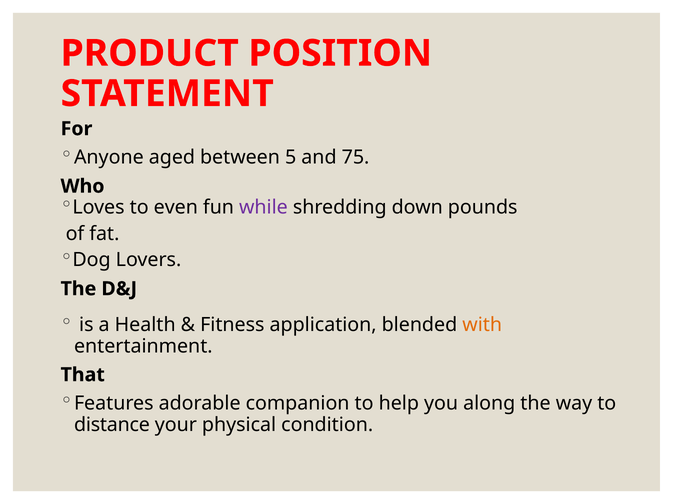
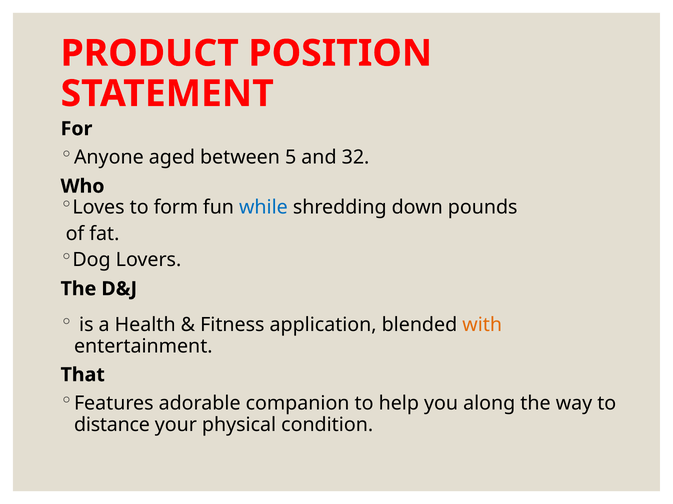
75: 75 -> 32 (356, 158)
even: even -> form (176, 208)
while colour: purple -> blue (263, 208)
